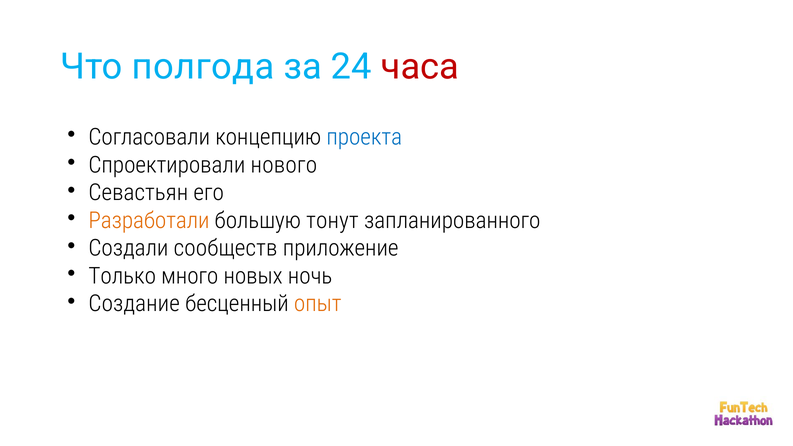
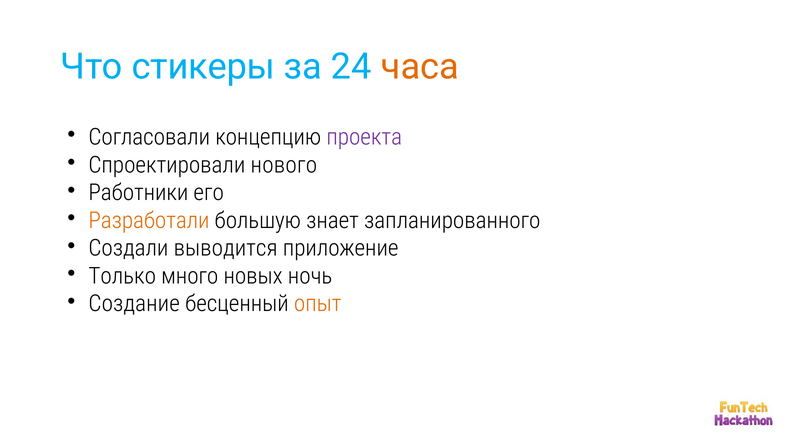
полгода: полгода -> стикеры (203, 67)
часа colour: red -> orange (420, 67)
проекта colour: blue -> purple (364, 137)
Севастьян: Севастьян -> Работники (138, 193)
тонут: тонут -> знает (333, 220)
сообществ: сообществ -> выводится (226, 248)
